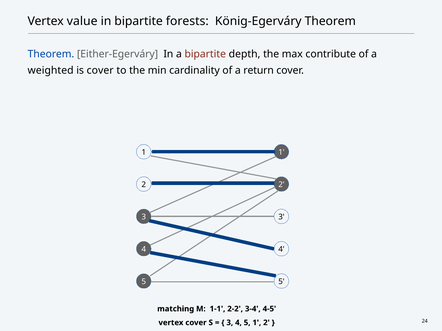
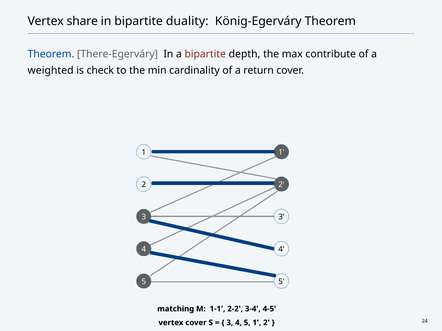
value: value -> share (82, 21)
forests: forests -> duality (187, 21)
Either-Egerváry: Either-Egerváry -> There-Egerváry (118, 54)
is cover: cover -> check (100, 70)
